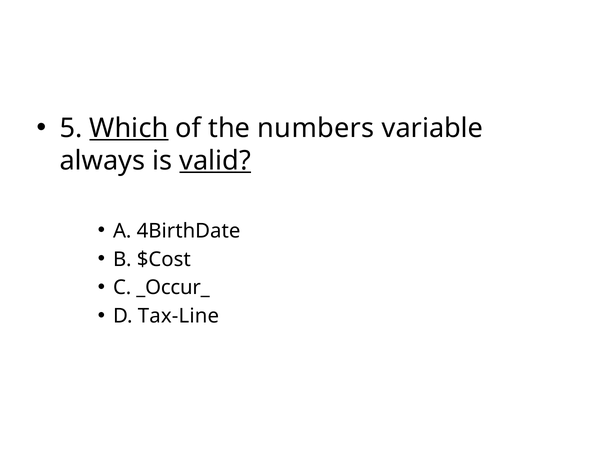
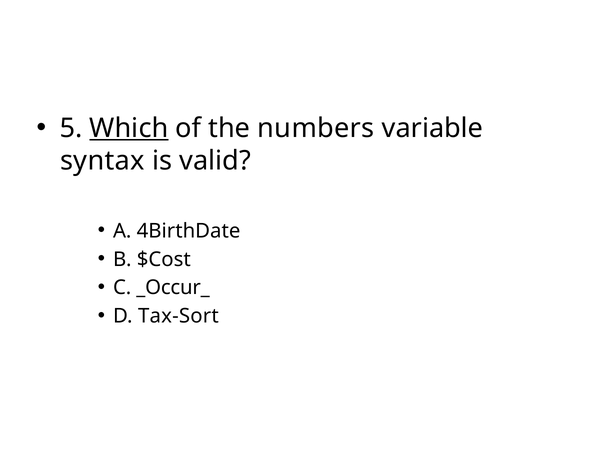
always: always -> syntax (102, 161)
valid underline: present -> none (215, 161)
Tax-Line: Tax-Line -> Tax-Sort (178, 316)
